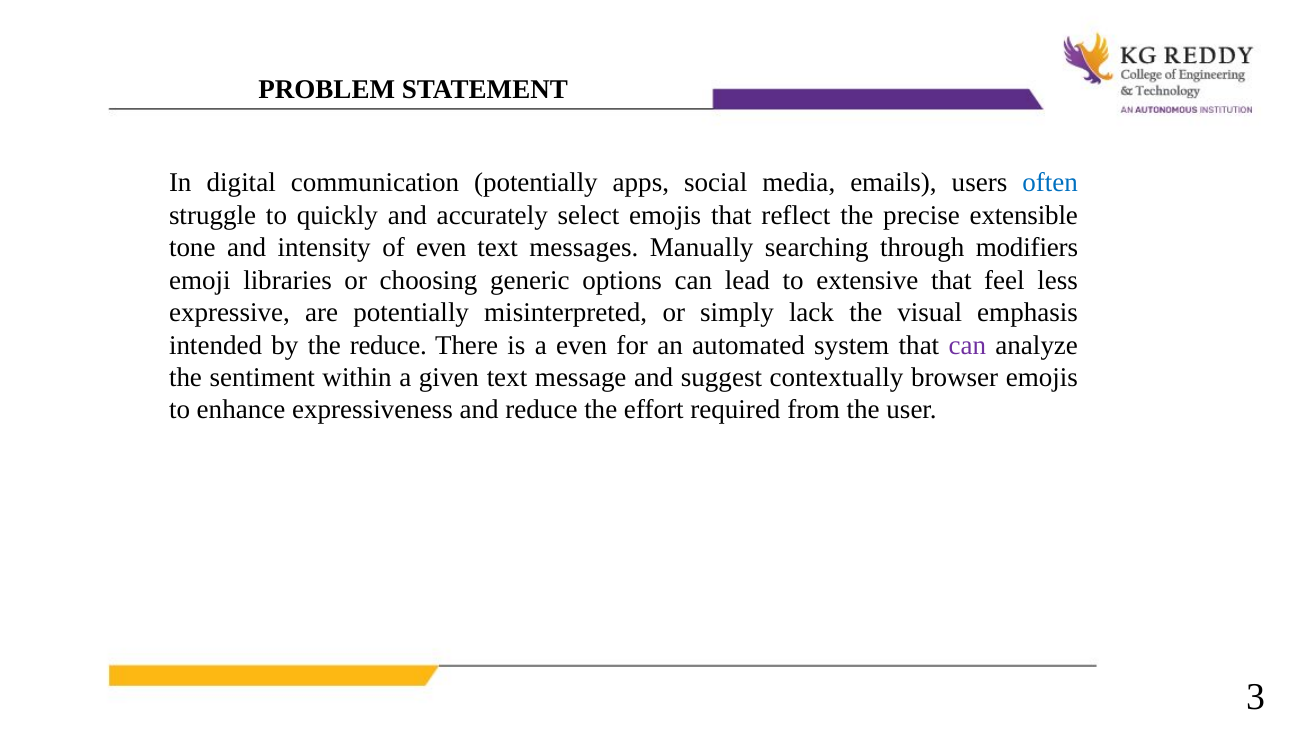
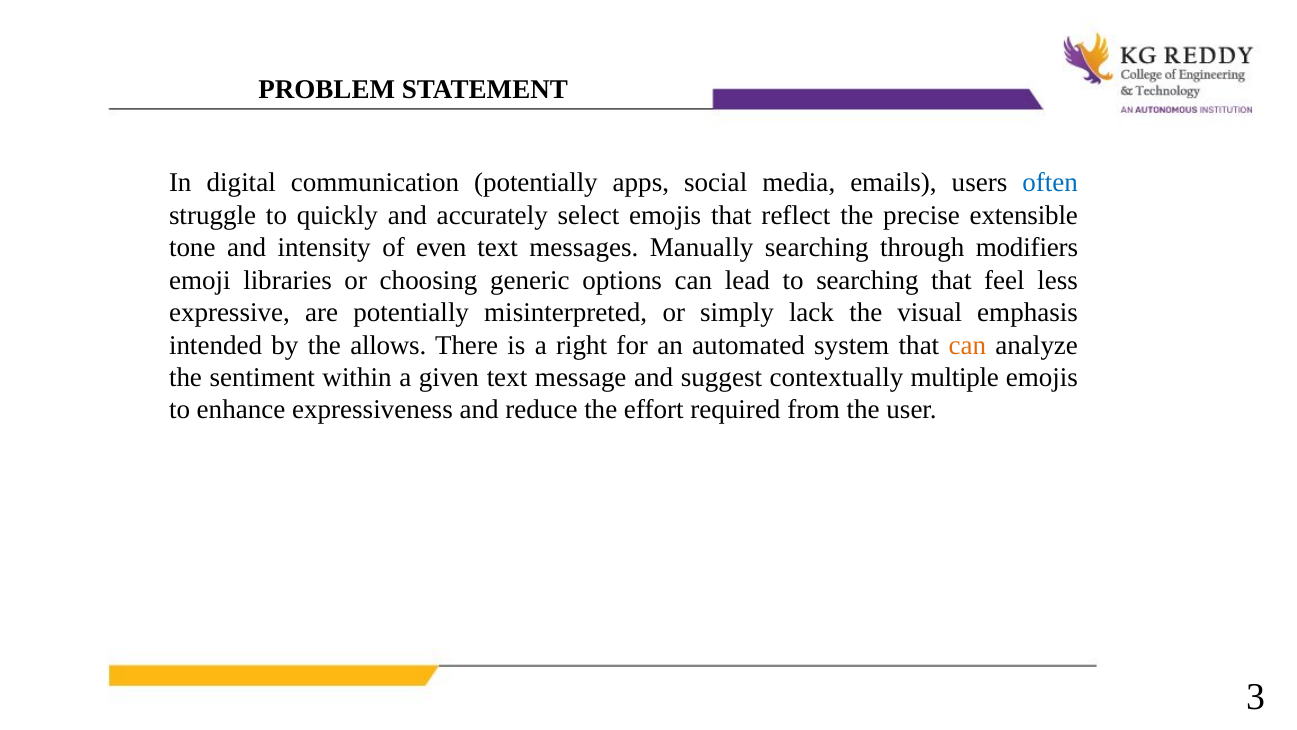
to extensive: extensive -> searching (867, 280)
the reduce: reduce -> allows (388, 345)
a even: even -> right (582, 345)
can colour: purple -> orange (967, 345)
browser: browser -> multiple (955, 377)
